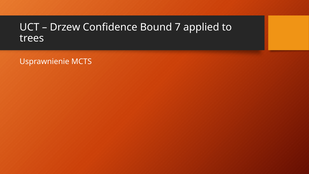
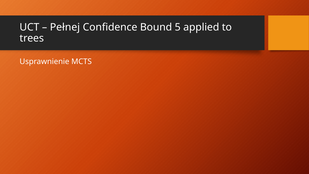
Drzew: Drzew -> Pełnej (65, 27)
7: 7 -> 5 (178, 27)
